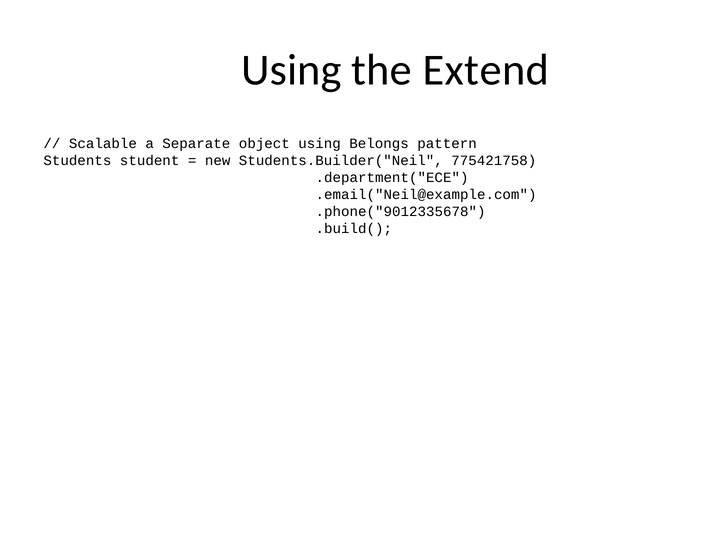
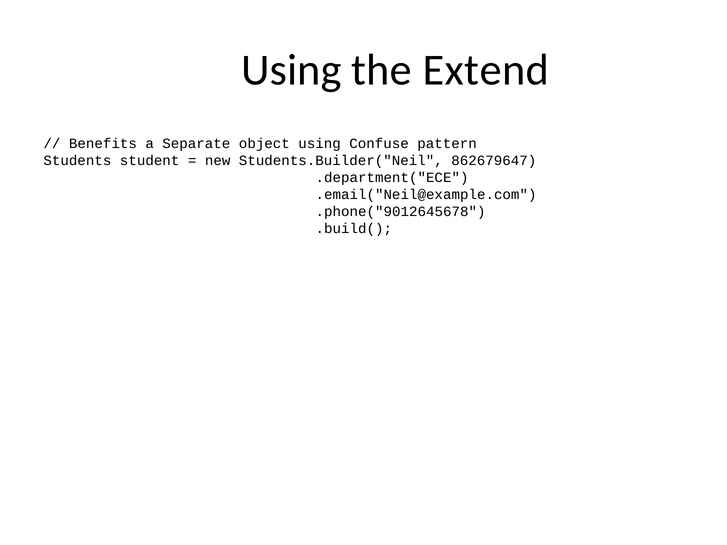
Scalable: Scalable -> Benefits (103, 144)
Belongs: Belongs -> Confuse (379, 144)
775421758: 775421758 -> 862679647 (494, 161)
.phone("9012335678: .phone("9012335678 -> .phone("9012645678 (401, 212)
